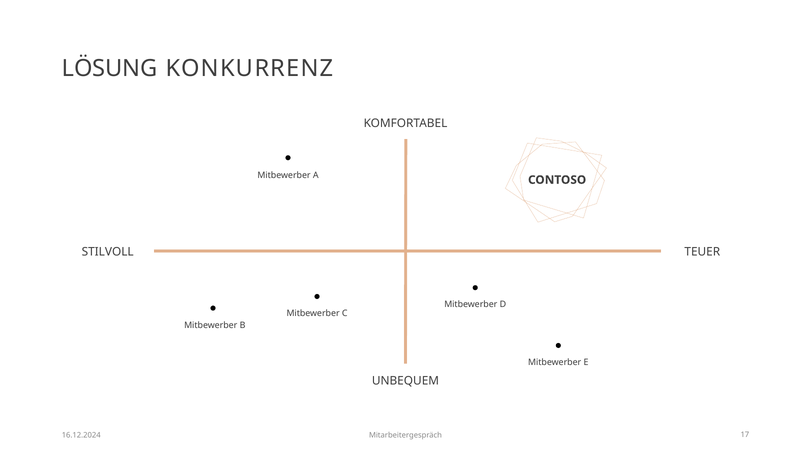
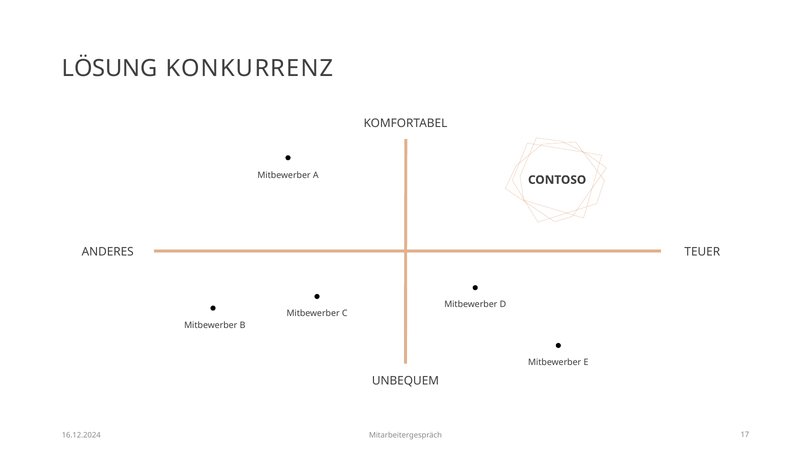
STILVOLL: STILVOLL -> ANDERES (108, 252)
